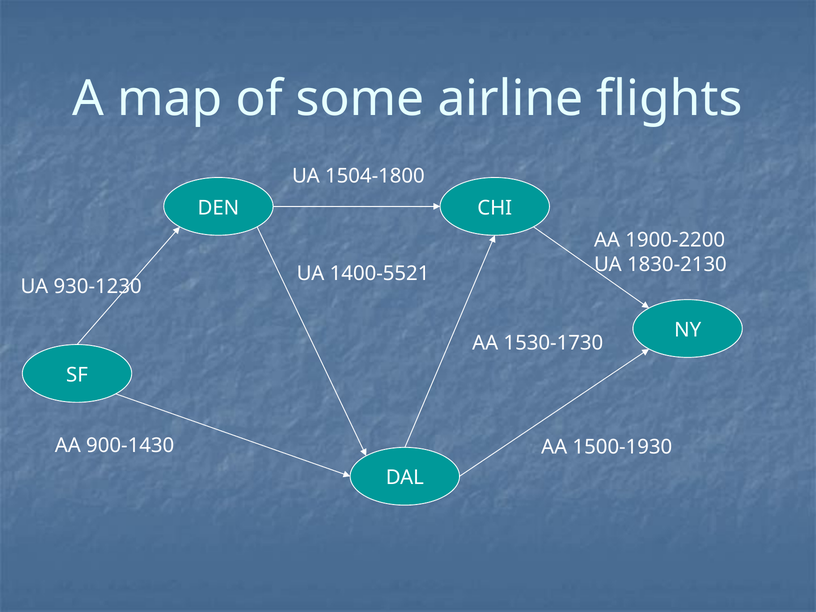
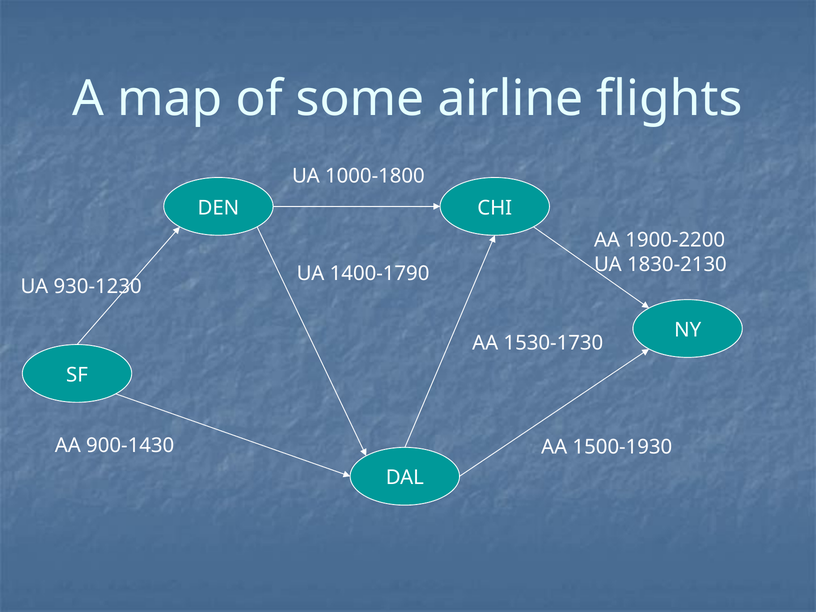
1504-1800: 1504-1800 -> 1000-1800 (375, 176)
1400-5521: 1400-5521 -> 1400-1790 (380, 274)
